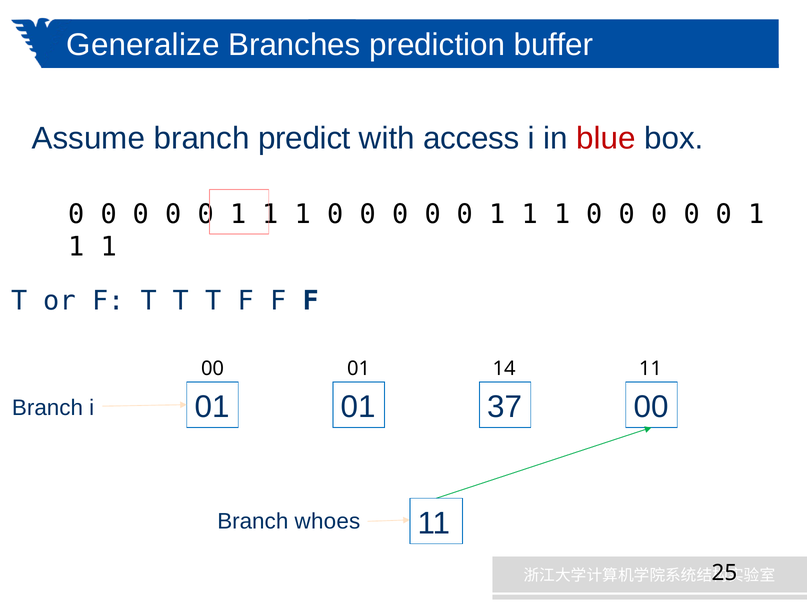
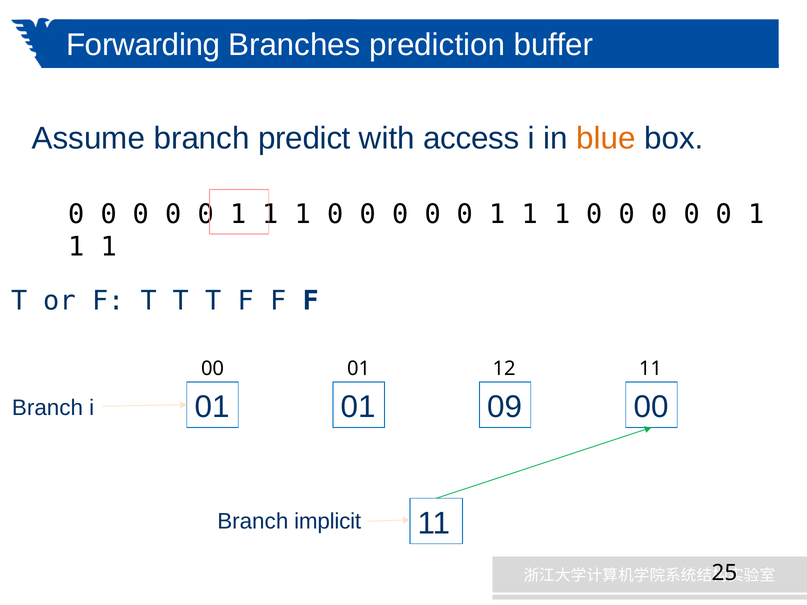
Generalize: Generalize -> Forwarding (143, 45)
blue colour: red -> orange (606, 138)
14: 14 -> 12 (504, 369)
37: 37 -> 09 (505, 407)
whoes: whoes -> implicit (328, 521)
